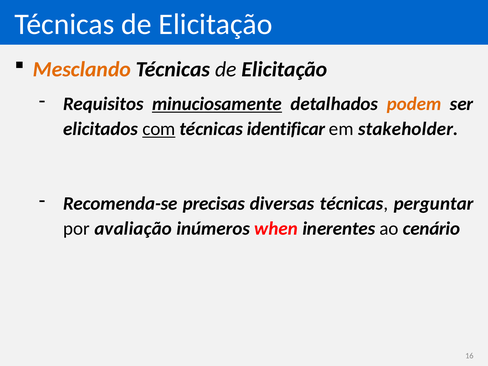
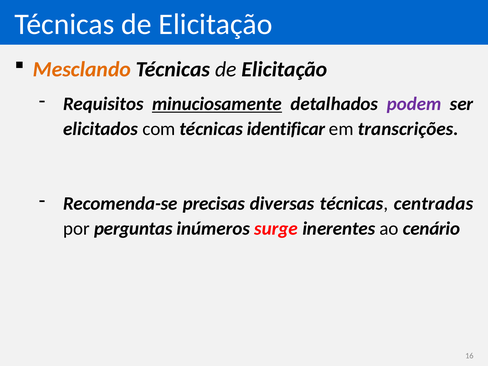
podem colour: orange -> purple (414, 104)
com underline: present -> none (159, 129)
stakeholder: stakeholder -> transcrições (408, 129)
perguntar: perguntar -> centradas (433, 203)
avaliação: avaliação -> perguntas (133, 229)
when: when -> surge (276, 229)
